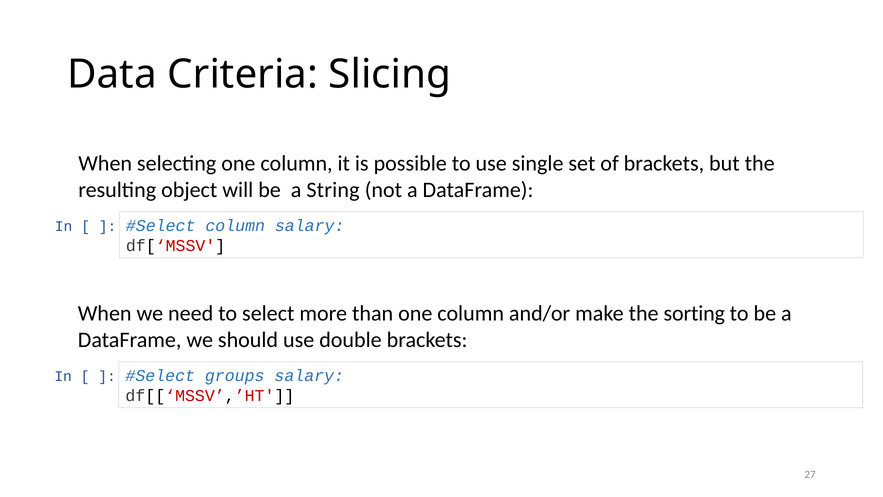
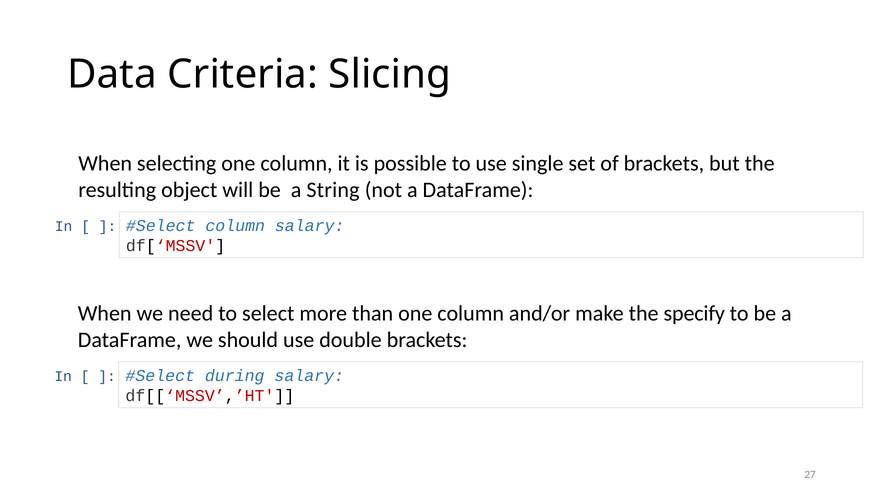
sorting: sorting -> specify (694, 313)
groups: groups -> during (235, 376)
